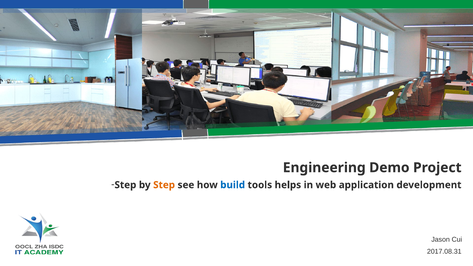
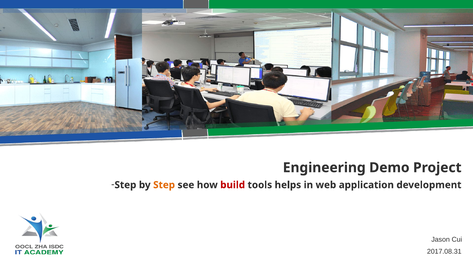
build colour: blue -> red (233, 185)
